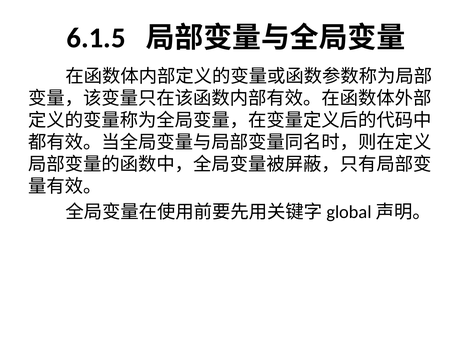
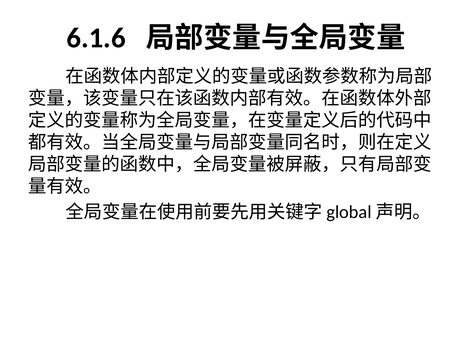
6.1.5: 6.1.5 -> 6.1.6 (96, 38)
